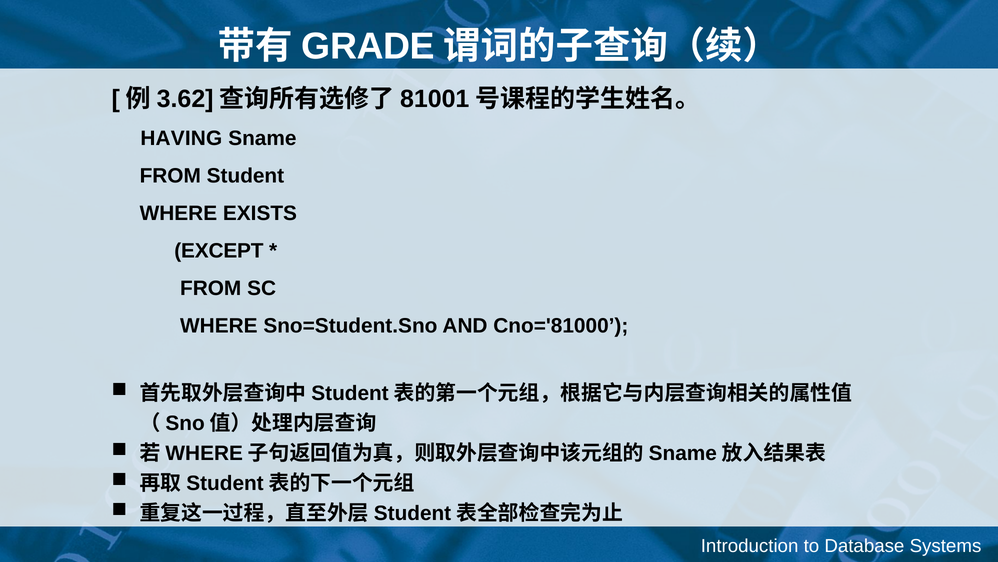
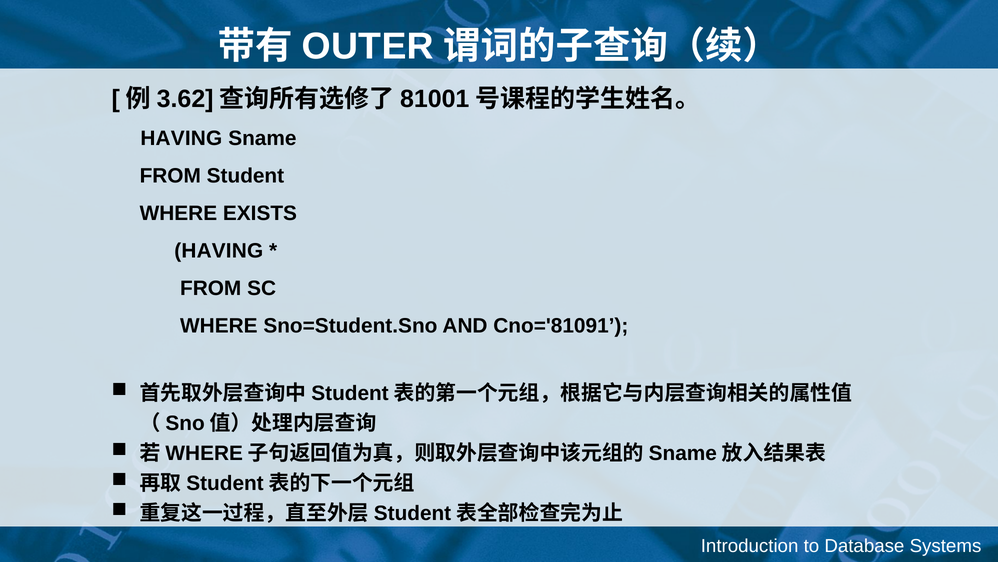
GRADE: GRADE -> OUTER (368, 46)
EXCEPT: EXCEPT -> HAVING (219, 251)
Cno='81000: Cno='81000 -> Cno='81091 (561, 326)
